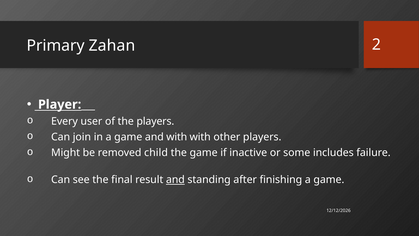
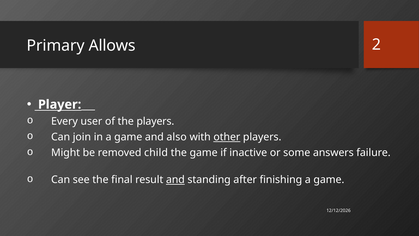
Zahan: Zahan -> Allows (112, 46)
and with: with -> also (177, 137)
other underline: none -> present (227, 137)
includes: includes -> answers (333, 153)
